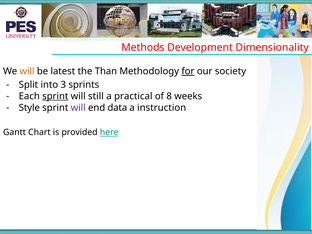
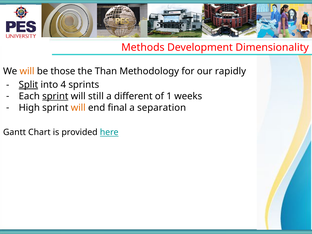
latest: latest -> those (63, 71)
for underline: present -> none (188, 71)
society: society -> rapidly (230, 71)
Split underline: none -> present (28, 85)
3: 3 -> 4 (63, 85)
practical: practical -> different (133, 96)
8: 8 -> 1 (169, 96)
Style: Style -> High (29, 108)
will colour: purple -> orange (78, 108)
data: data -> final (117, 108)
instruction: instruction -> separation (162, 108)
